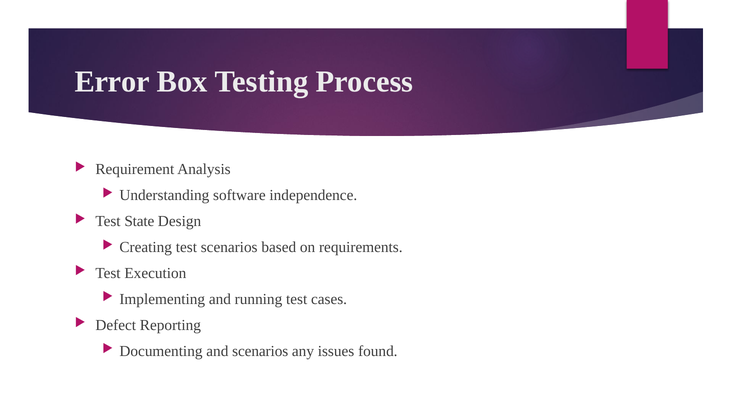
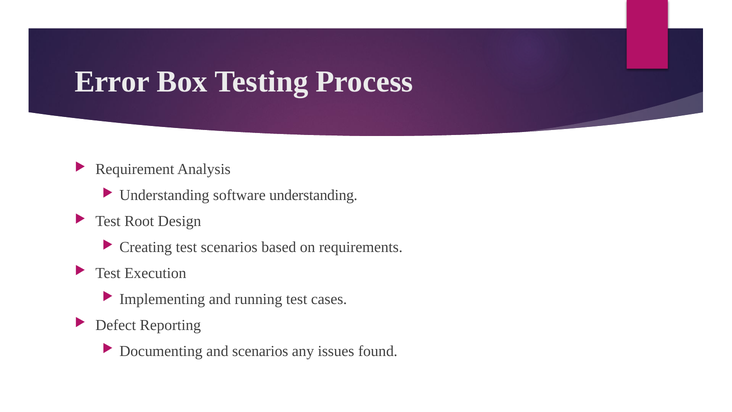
software independence: independence -> understanding (313, 195)
State: State -> Root (139, 221)
